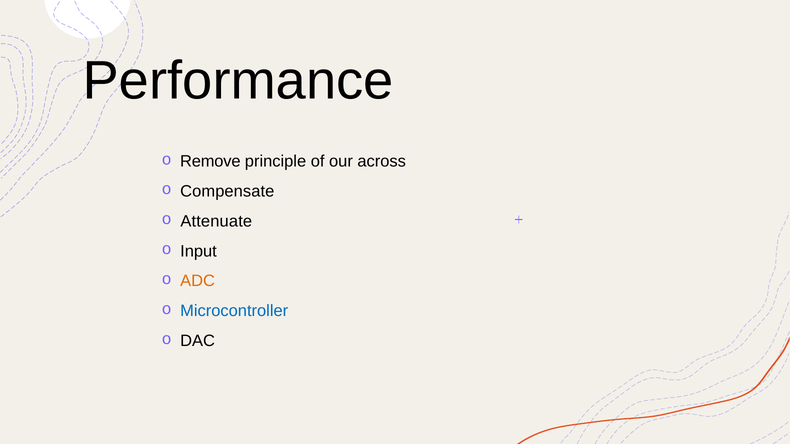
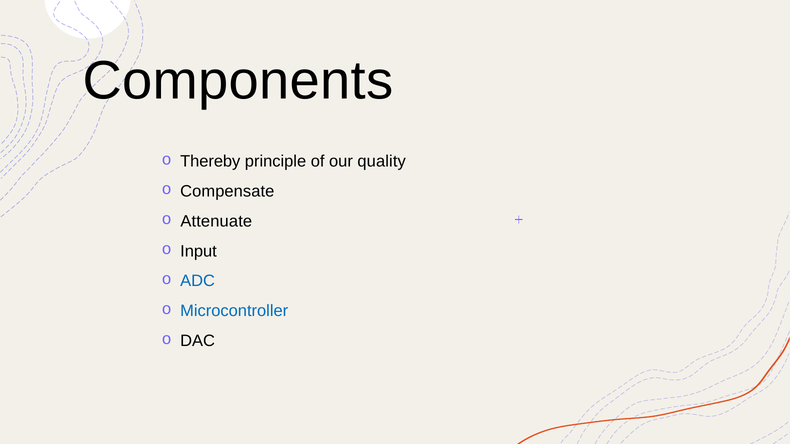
Performance: Performance -> Components (238, 81)
Remove: Remove -> Thereby (210, 161)
across: across -> quality (382, 161)
ADC colour: orange -> blue (198, 281)
